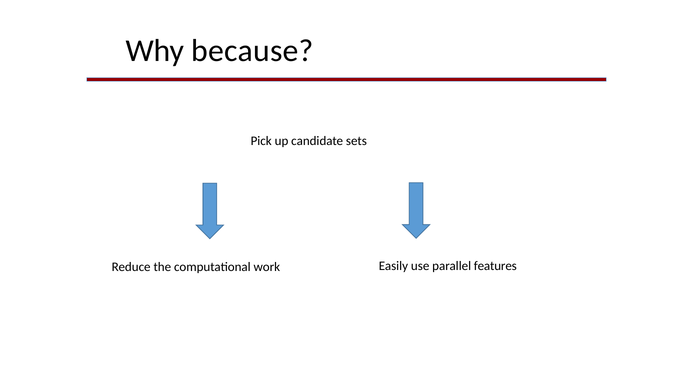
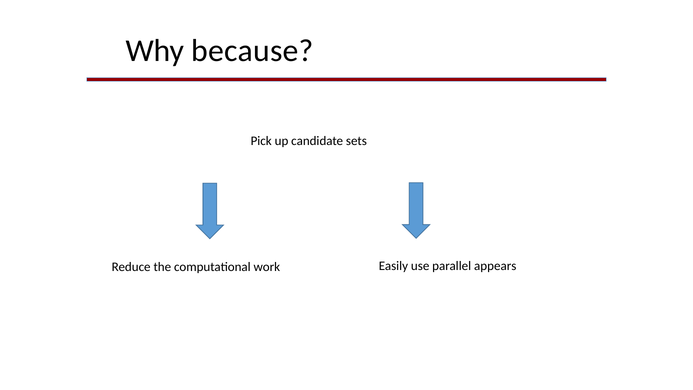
features: features -> appears (495, 266)
